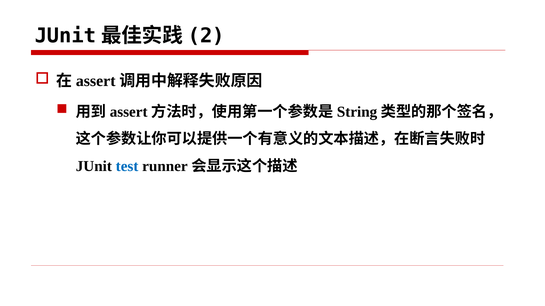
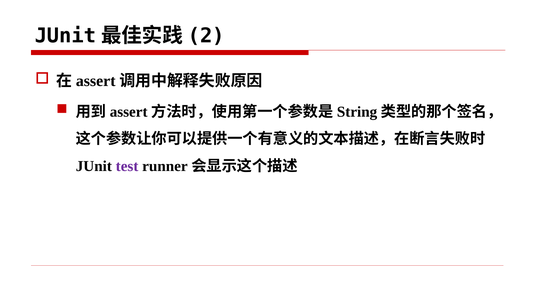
test colour: blue -> purple (127, 166)
